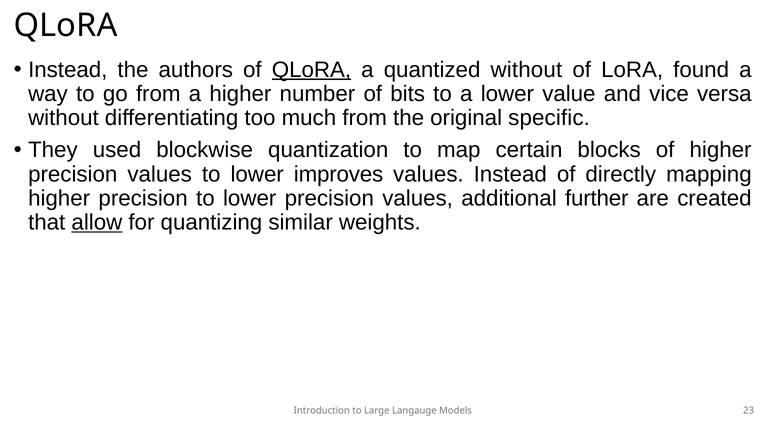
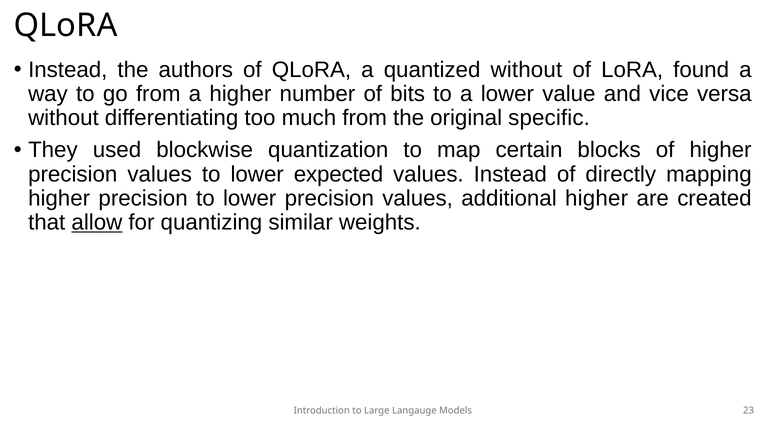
QLoRA underline: present -> none (311, 70)
improves: improves -> expected (339, 174)
additional further: further -> higher (597, 198)
